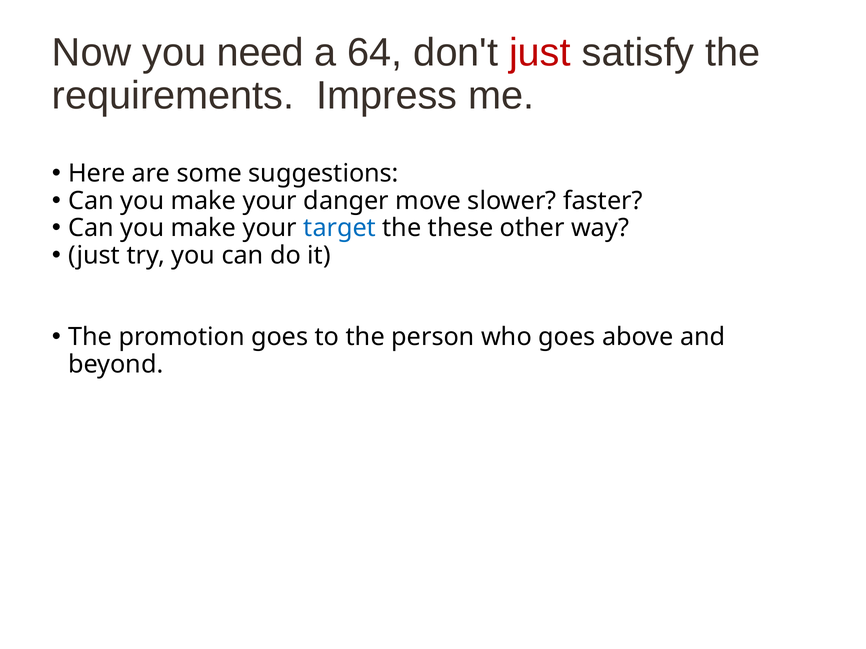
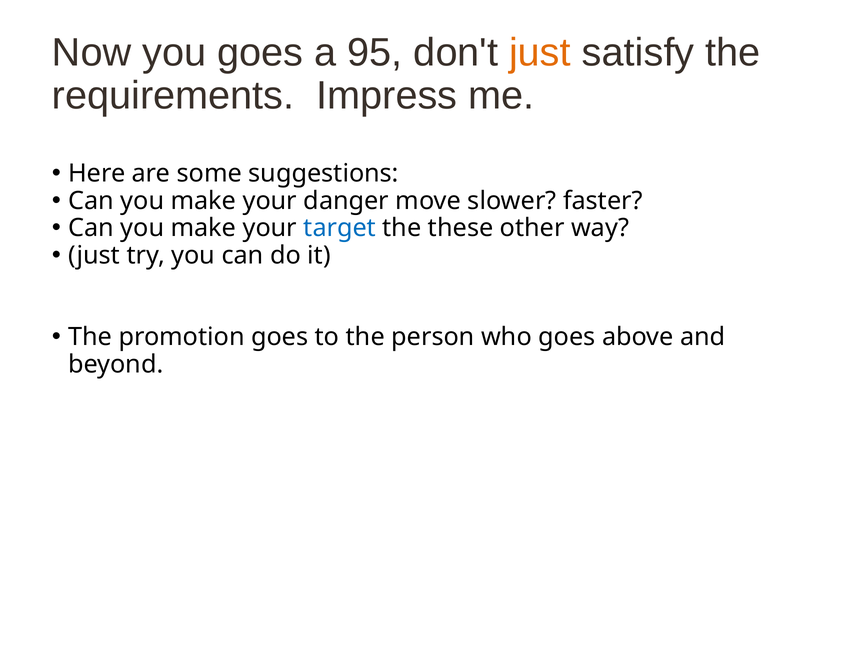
you need: need -> goes (260, 53)
64: 64 -> 95 (375, 53)
just colour: red -> orange (540, 53)
